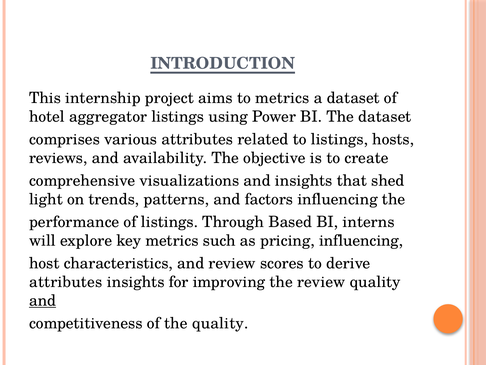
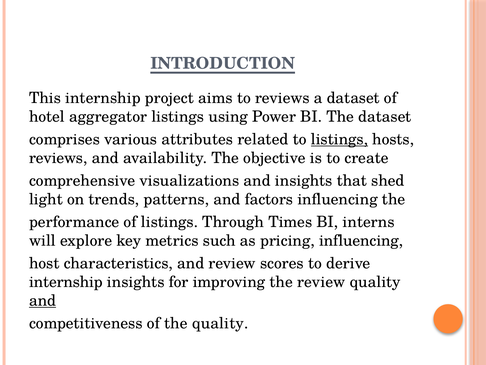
to metrics: metrics -> reviews (282, 98)
listings underline: none -> present (339, 139)
Based: Based -> Times (290, 222)
attributes: attributes -> internship (66, 282)
